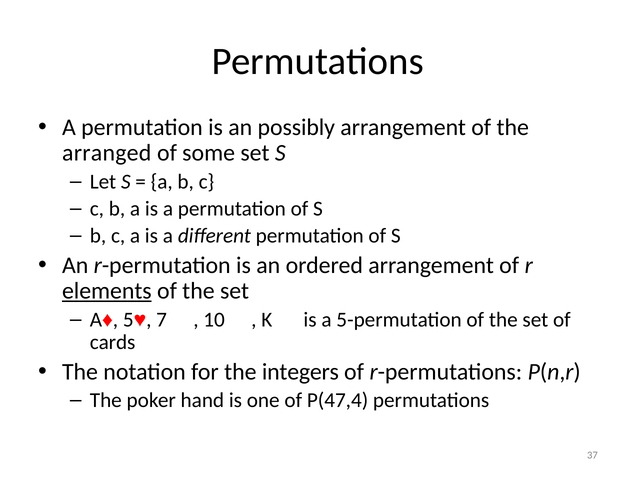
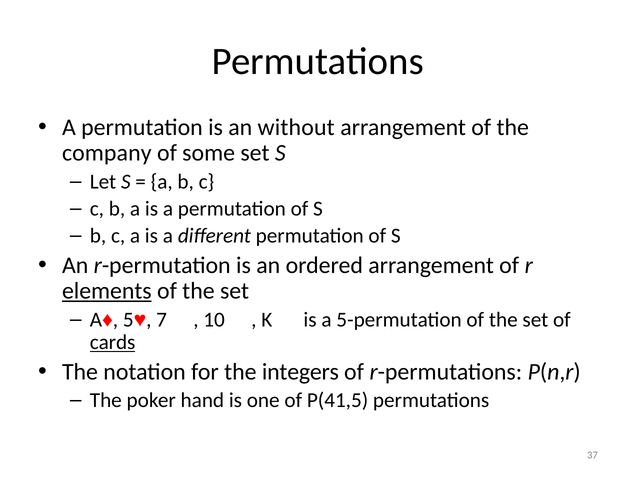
possibly: possibly -> without (296, 127)
arranged: arranged -> company (107, 153)
cards underline: none -> present (113, 342)
P(47,4: P(47,4 -> P(41,5 (338, 400)
